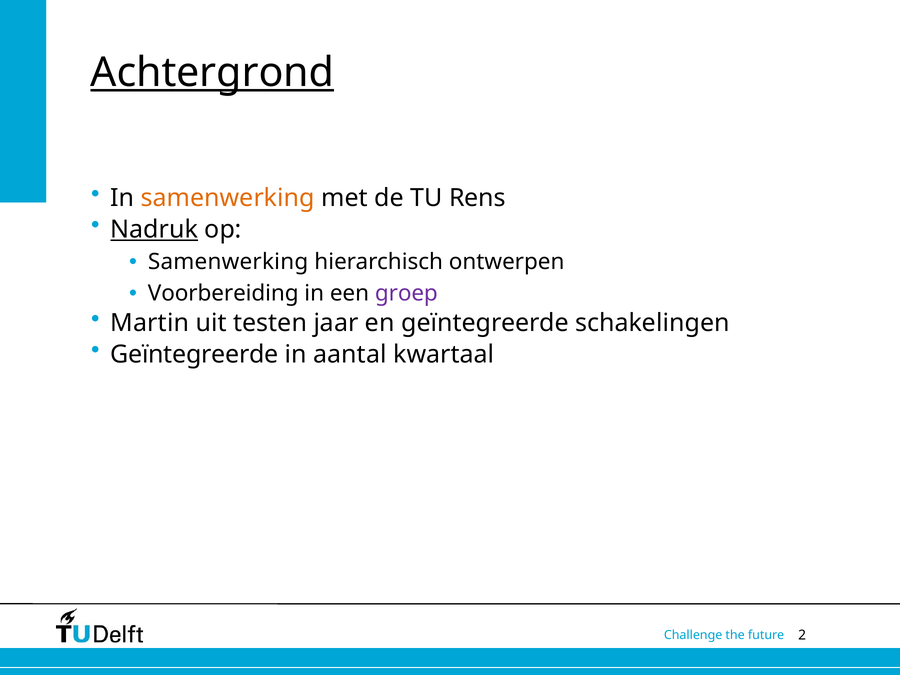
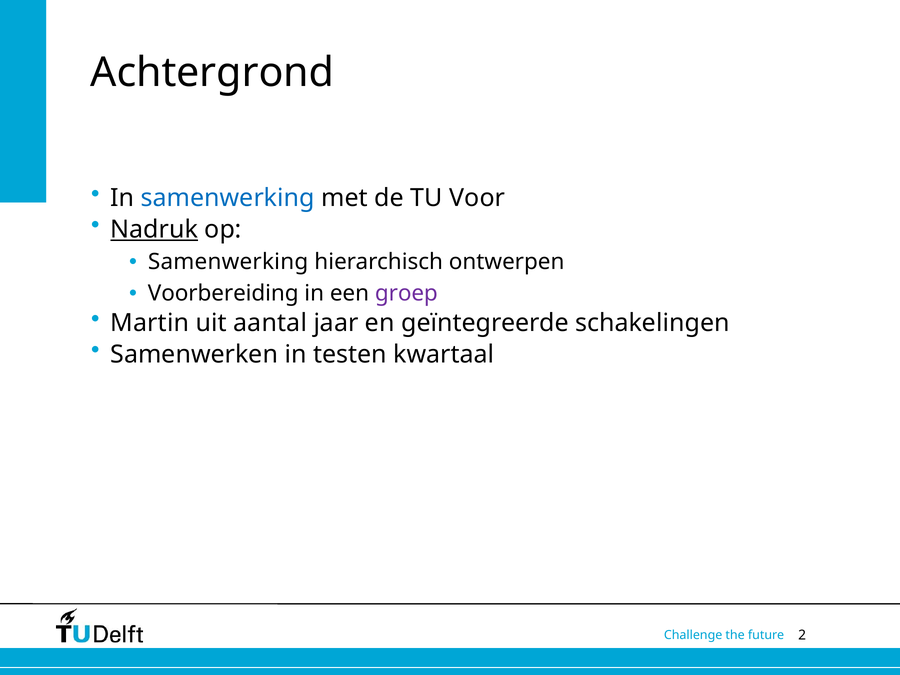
Achtergrond underline: present -> none (212, 73)
samenwerking colour: orange -> blue (228, 198)
Rens: Rens -> Voor (477, 198)
testen: testen -> aantal (270, 323)
Geïntegreerde: Geïntegreerde -> Samenwerken (194, 354)
aantal: aantal -> testen (350, 354)
